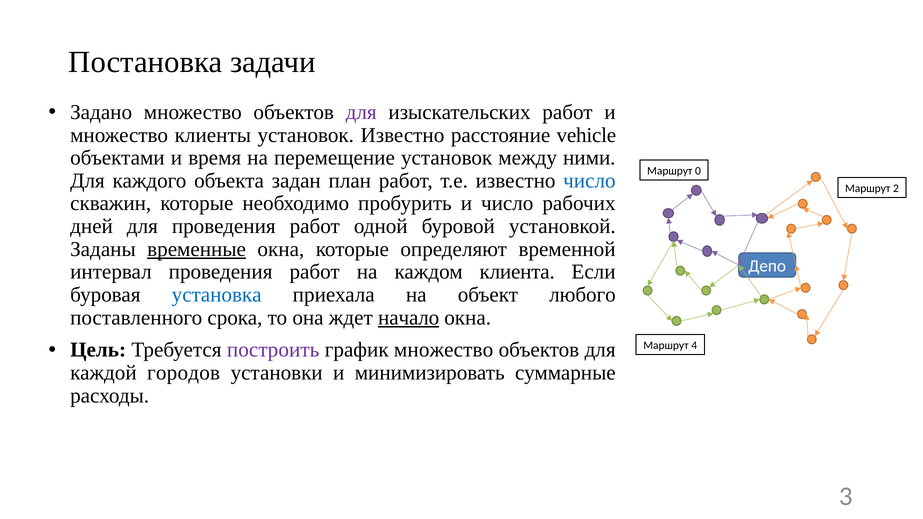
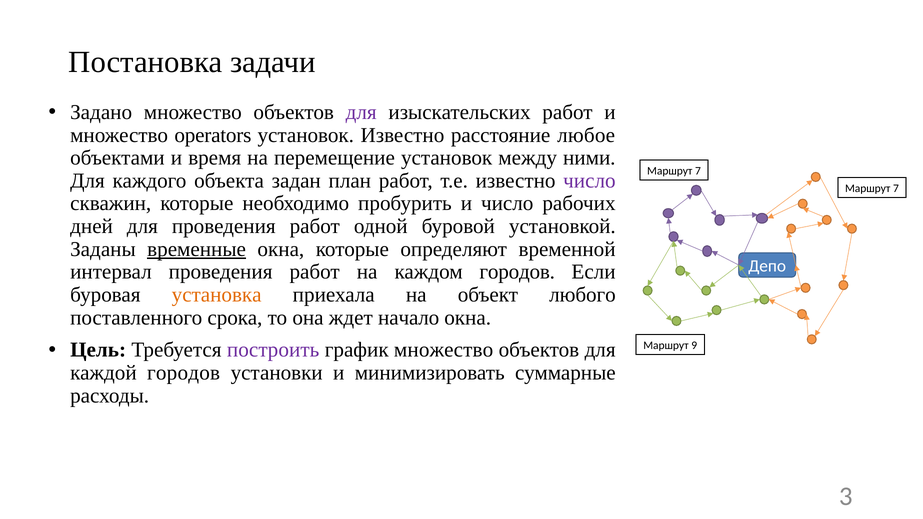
клиенты: клиенты -> operators (213, 135)
vehicle: vehicle -> любое (586, 135)
0: 0 -> 7 (698, 171)
число colour: blue -> purple (589, 181)
2: 2 -> 7 (896, 188)
каждом клиента: клиента -> городов (517, 272)
установка colour: blue -> orange (217, 295)
начало underline: present -> none (409, 318)
4: 4 -> 9 (694, 345)
